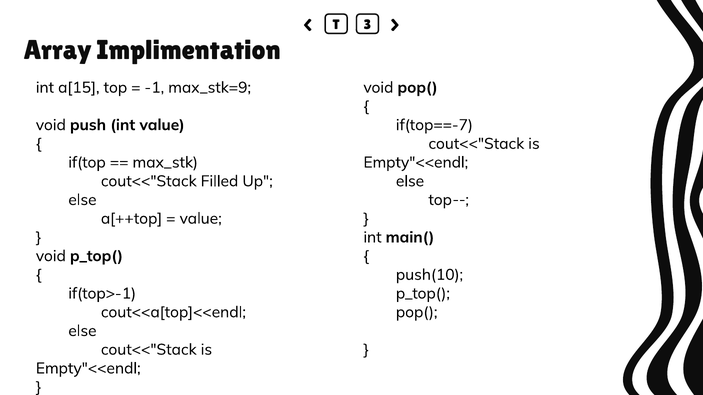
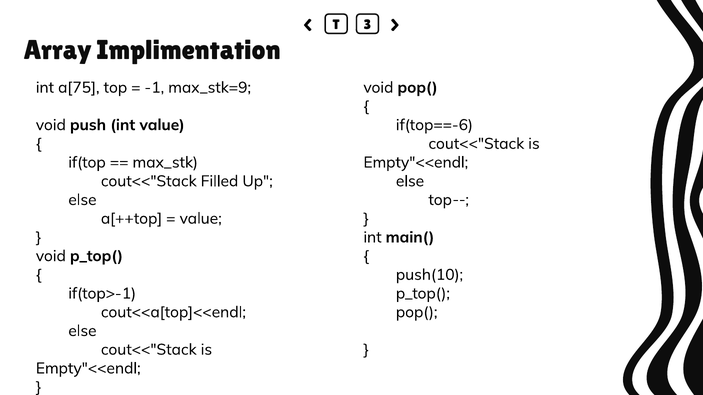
a[15: a[15 -> a[75 (79, 88)
if(top==-7: if(top==-7 -> if(top==-6 (434, 125)
